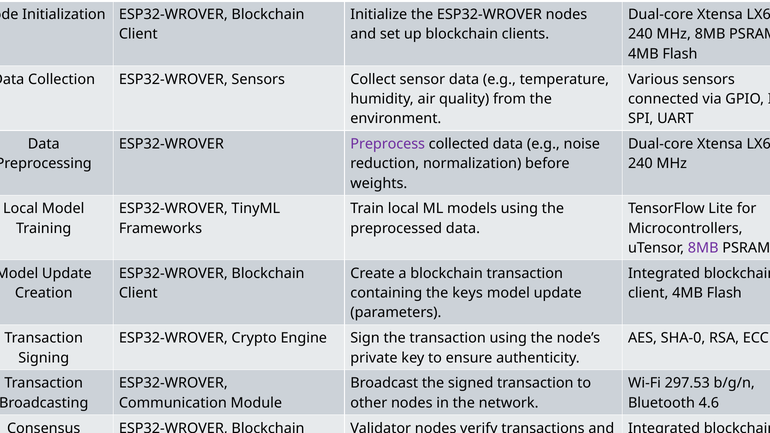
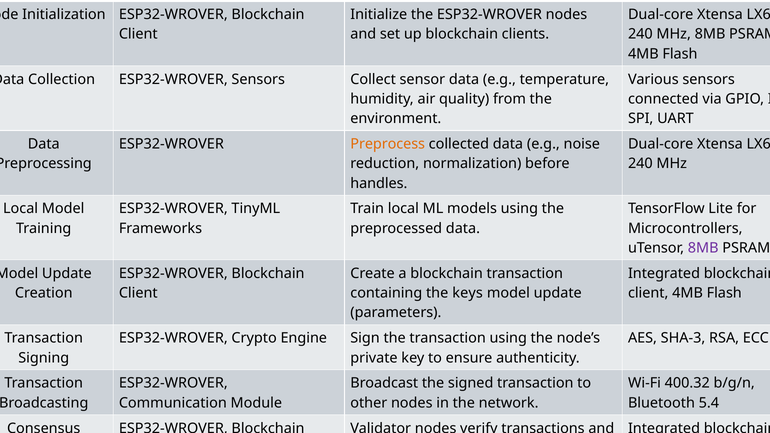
Preprocess colour: purple -> orange (388, 144)
weights: weights -> handles (379, 183)
SHA-0: SHA-0 -> SHA-3 (683, 338)
297.53: 297.53 -> 400.32 (687, 383)
4.6: 4.6 -> 5.4 (709, 403)
